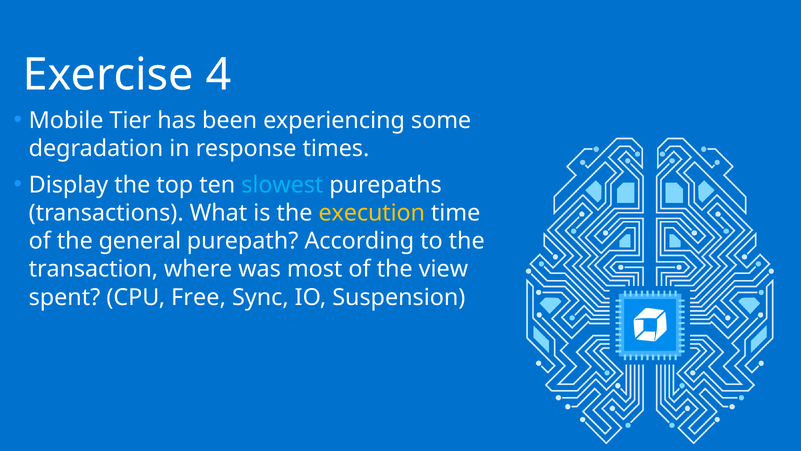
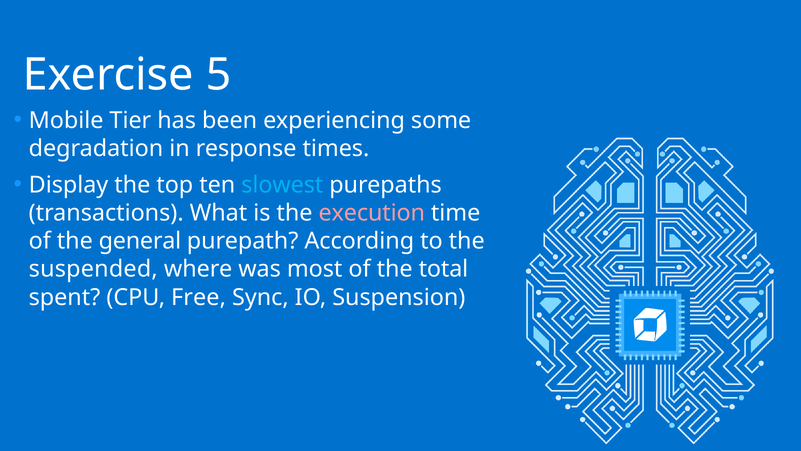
4: 4 -> 5 (218, 75)
execution colour: yellow -> pink (372, 213)
transaction: transaction -> suspended (93, 269)
view: view -> total (443, 269)
